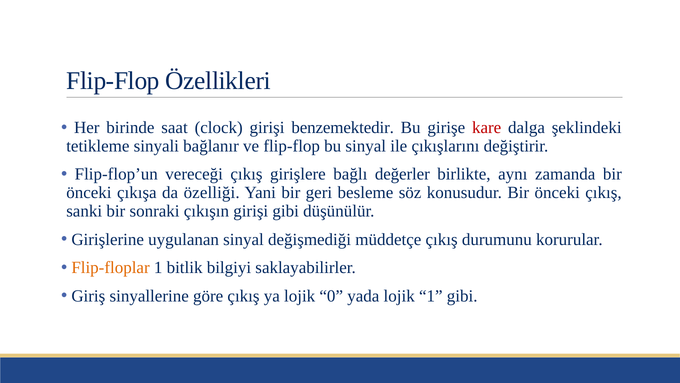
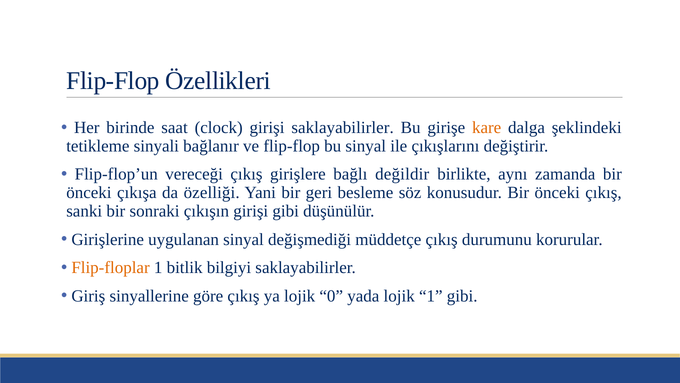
girişi benzemektedir: benzemektedir -> saklayabilirler (343, 128)
kare colour: red -> orange (487, 128)
değerler: değerler -> değildir (402, 174)
